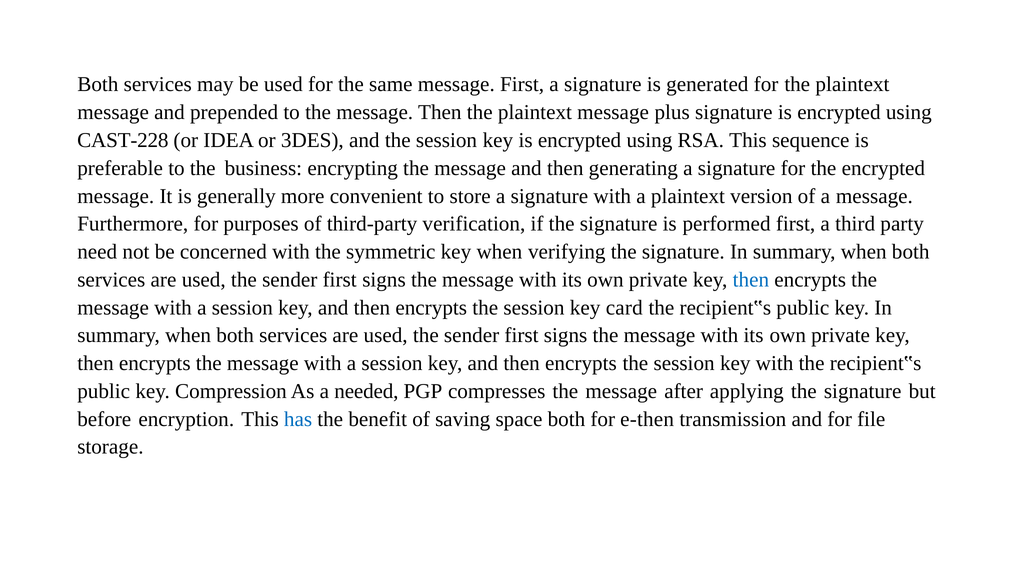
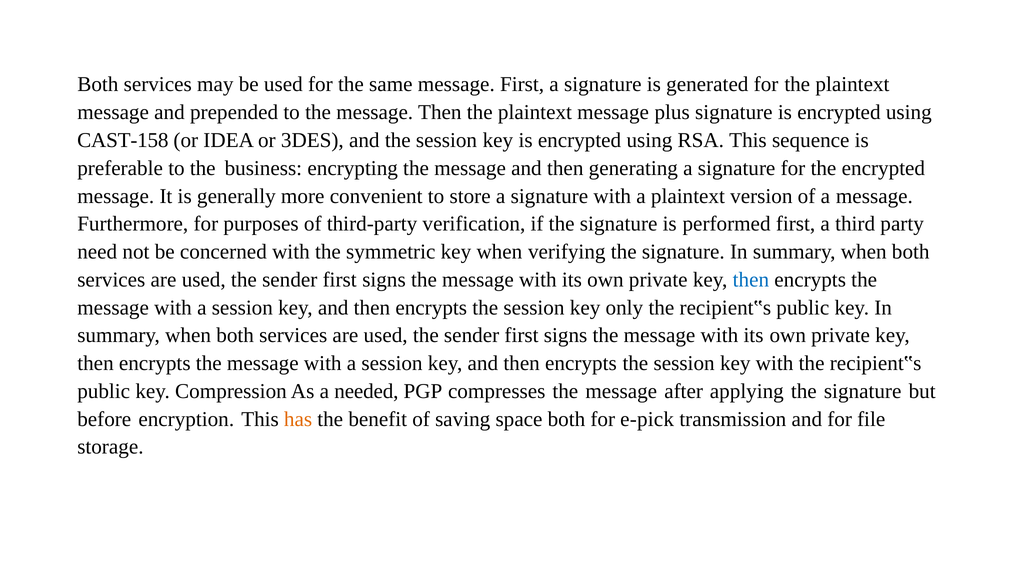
CAST-228: CAST-228 -> CAST-158 (123, 140)
card: card -> only (624, 308)
has colour: blue -> orange (298, 419)
e-then: e-then -> e-pick (647, 419)
